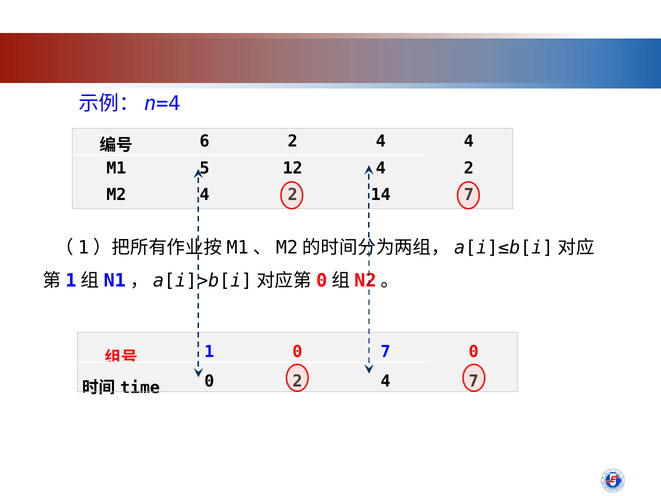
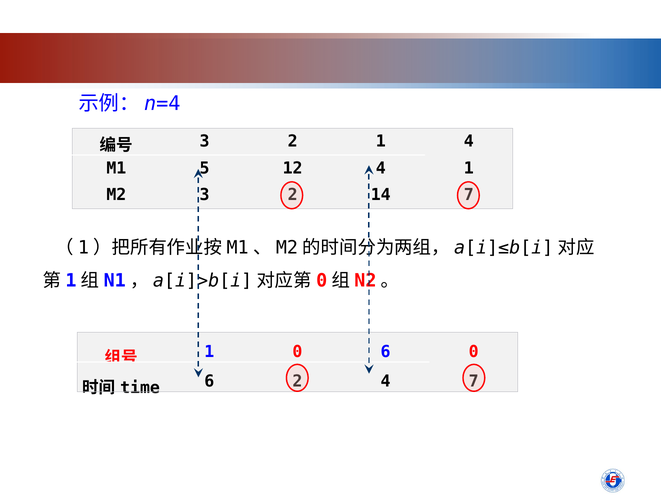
6: 6 -> 3 (204, 141)
4: 4 -> 1 (381, 141)
12 4 2: 2 -> 1 (469, 168)
M2 4: 4 -> 3 (204, 195)
0 7: 7 -> 6 (386, 351)
0: 0 -> 6 (209, 381)
